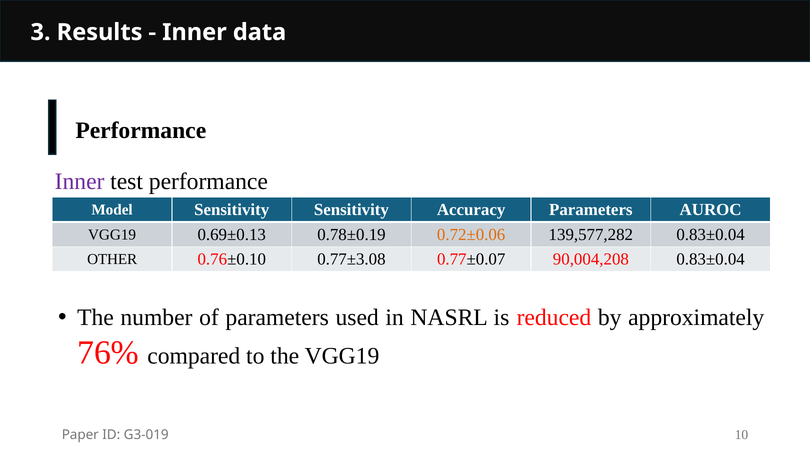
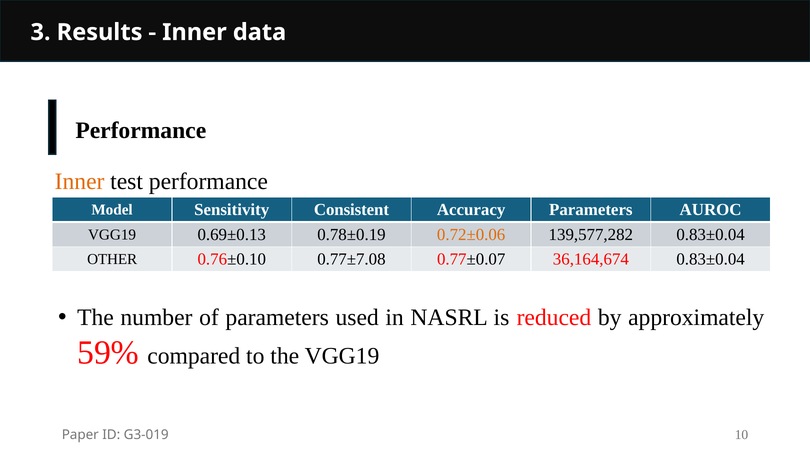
Inner colour: purple -> orange (80, 182)
Sensitivity Sensitivity: Sensitivity -> Consistent (351, 210)
0.77±3.08: 0.77±3.08 -> 0.77±7.08 (351, 260)
90,004,208: 90,004,208 -> 36,164,674 (591, 260)
76%: 76% -> 59% (108, 353)
